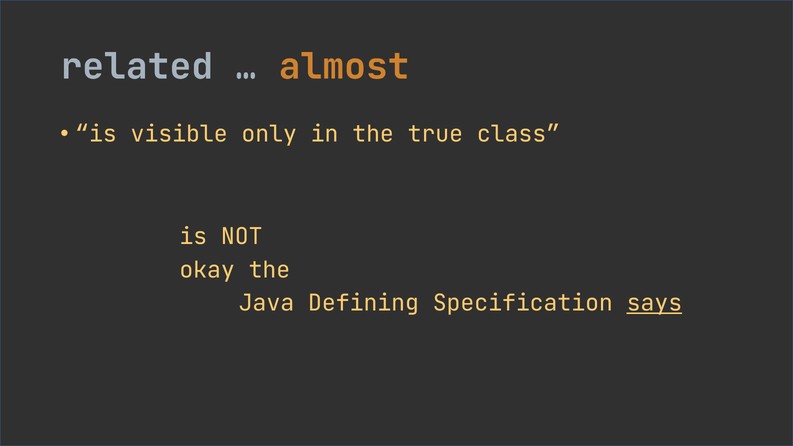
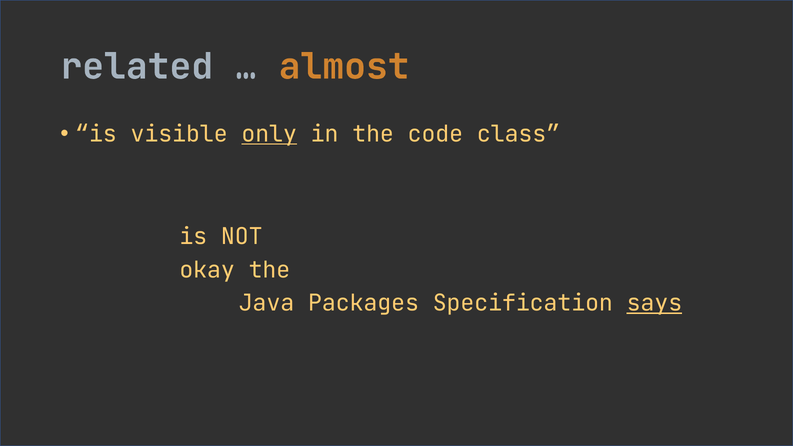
only underline: none -> present (269, 134)
true: true -> code (435, 134)
Defining: Defining -> Packages (364, 303)
